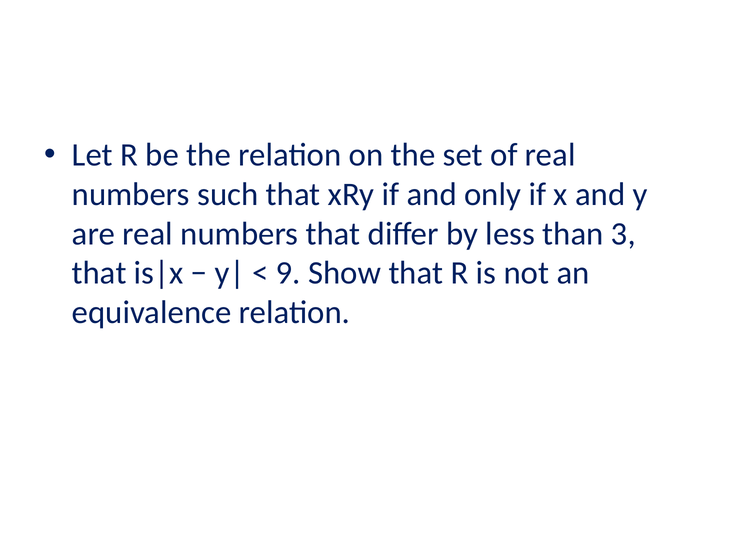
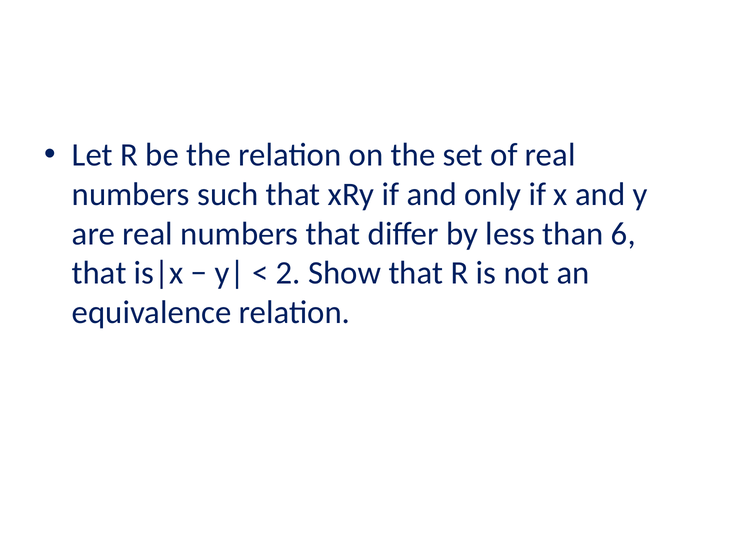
3: 3 -> 6 (623, 233)
9: 9 -> 2 (288, 273)
